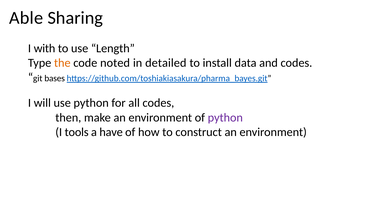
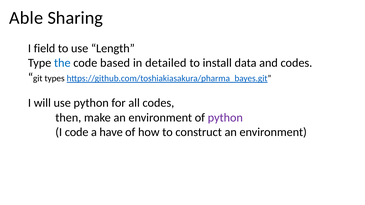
with: with -> field (45, 48)
the colour: orange -> blue (62, 63)
noted: noted -> based (115, 63)
bases: bases -> types (55, 79)
I tools: tools -> code (77, 132)
